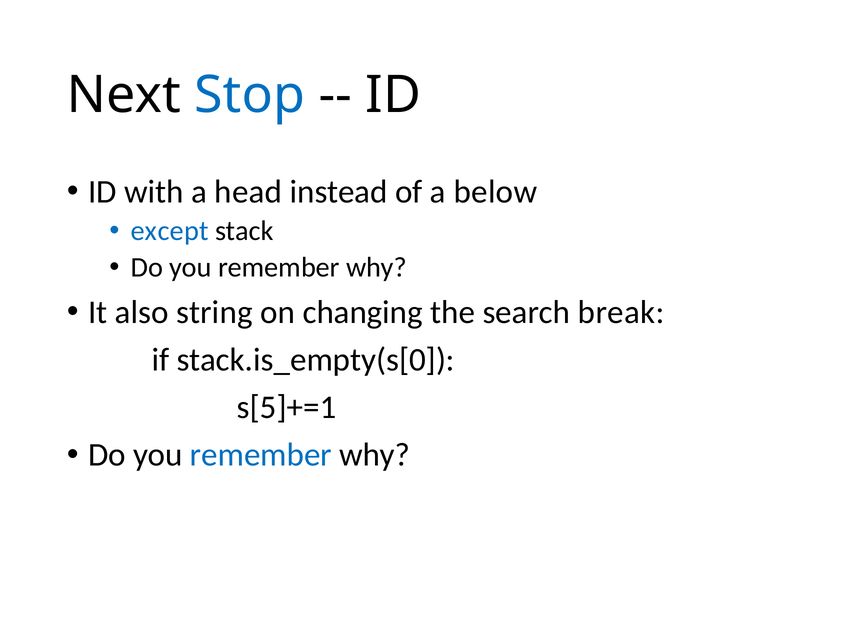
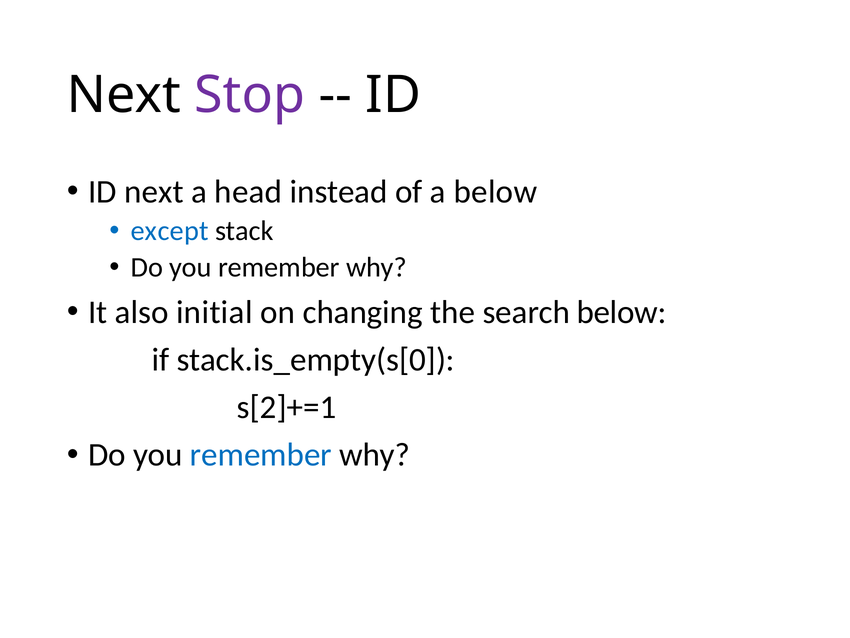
Stop colour: blue -> purple (250, 95)
ID with: with -> next (154, 192)
string: string -> initial (214, 312)
search break: break -> below (622, 312)
s[5]+=1: s[5]+=1 -> s[2]+=1 (287, 407)
